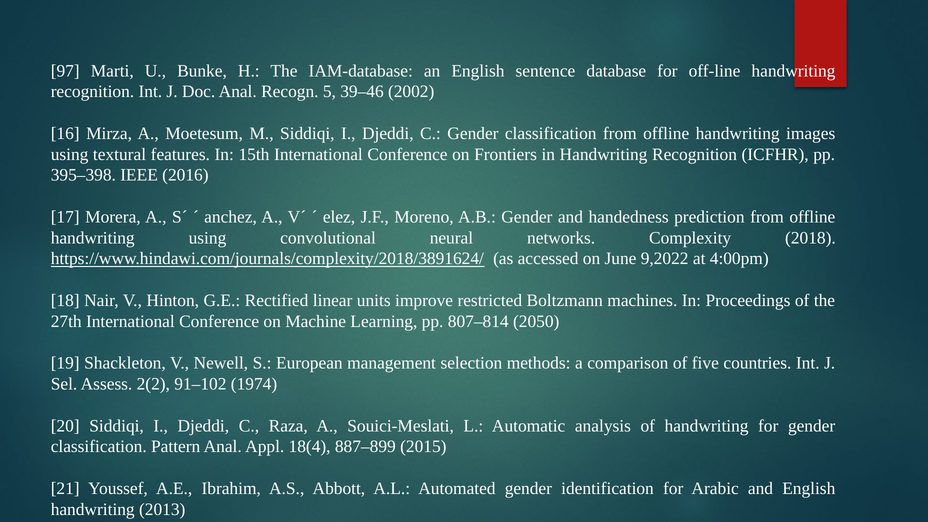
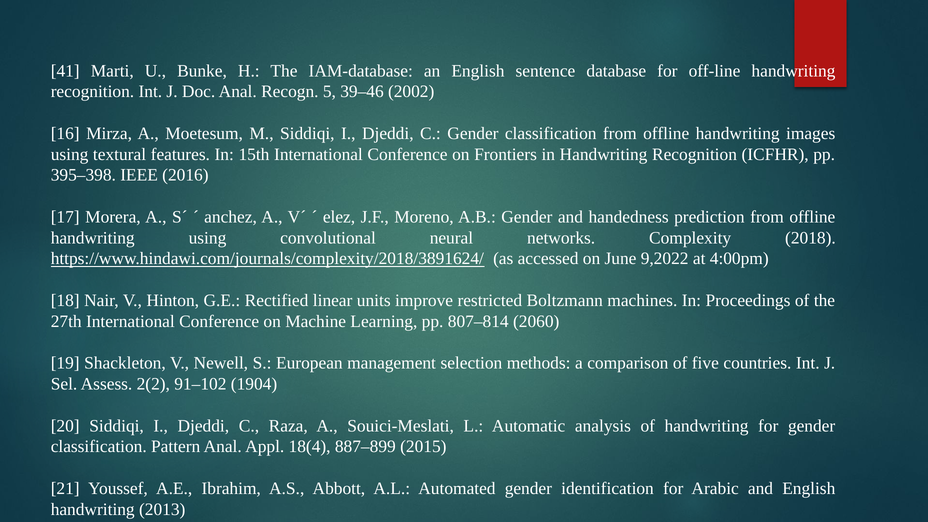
97: 97 -> 41 (65, 71)
2050: 2050 -> 2060 (536, 321)
1974: 1974 -> 1904 (254, 384)
